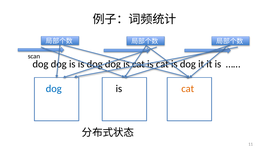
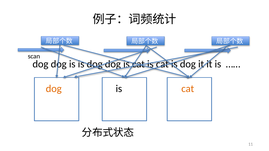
dog colour: blue -> orange (54, 89)
